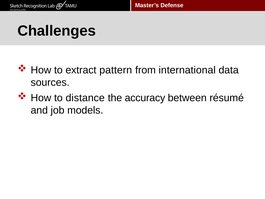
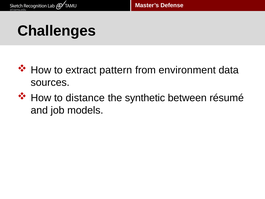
international: international -> environment (187, 70)
accuracy: accuracy -> synthetic (145, 98)
